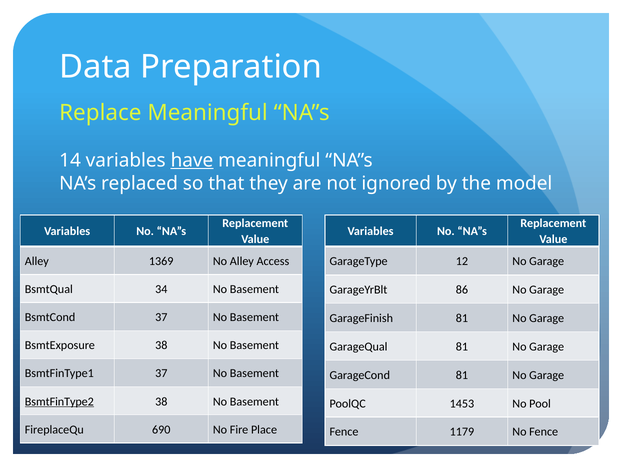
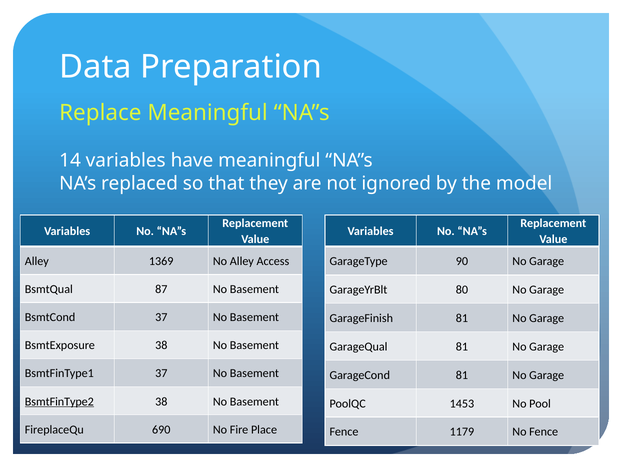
have underline: present -> none (192, 160)
12: 12 -> 90 (462, 261)
34: 34 -> 87 (161, 289)
86: 86 -> 80 (462, 289)
